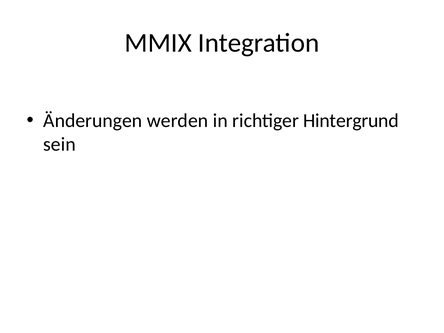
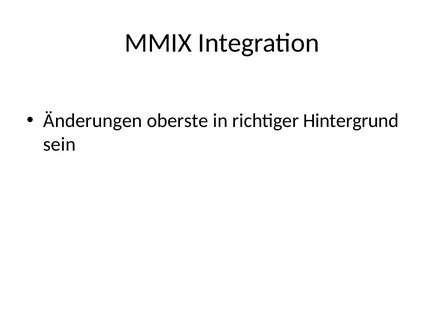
werden: werden -> oberste (178, 121)
